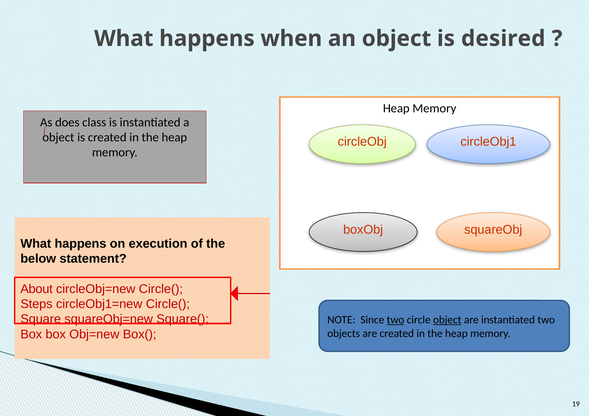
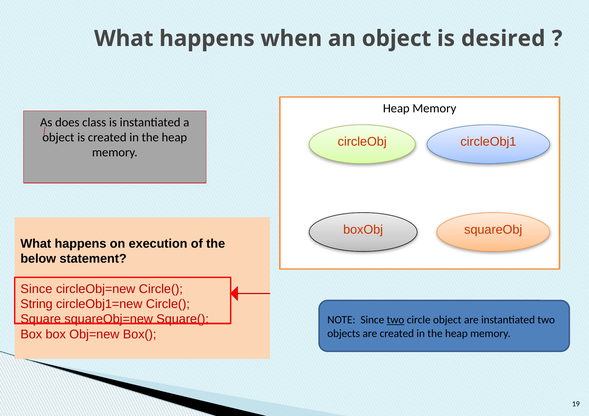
About: About -> Since (36, 289)
Steps: Steps -> String (37, 304)
object underline: present -> none (447, 320)
